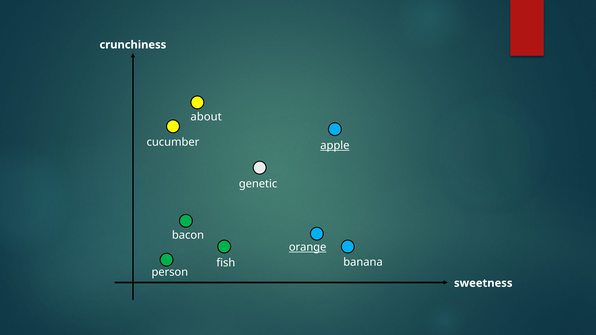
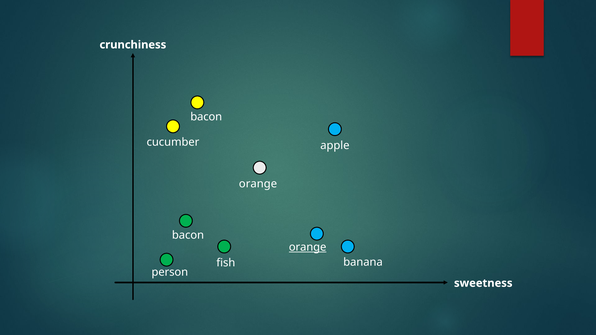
about: about -> bacon (206, 117)
apple underline: present -> none (335, 146)
genetic: genetic -> orange (258, 184)
